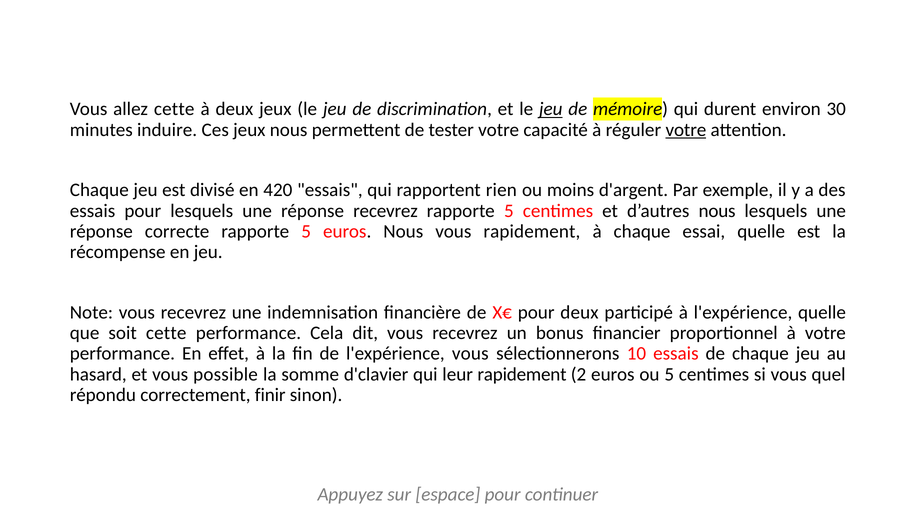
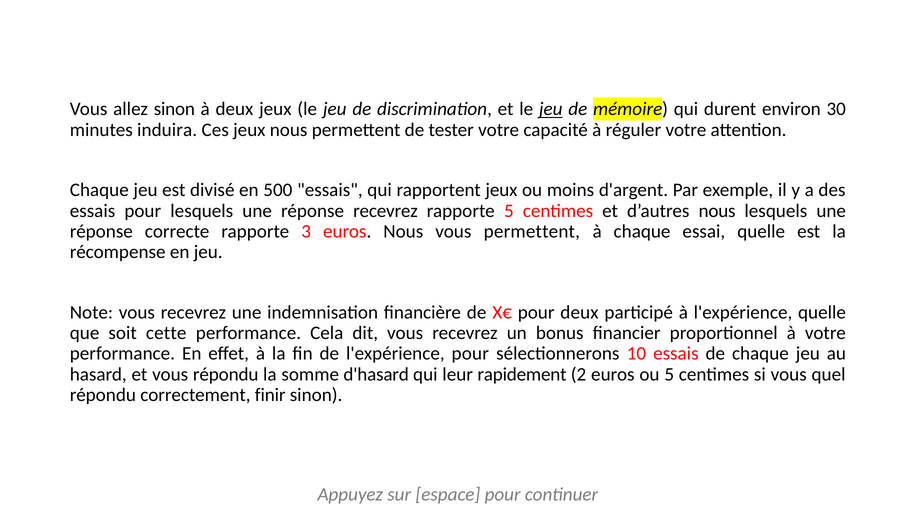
allez cette: cette -> sinon (174, 109)
induire: induire -> induira (167, 130)
votre underline: present -> none (686, 130)
420: 420 -> 500 (278, 190)
rapportent rien: rien -> jeux (501, 190)
correcte rapporte 5: 5 -> 3 (306, 231)
vous rapidement: rapidement -> permettent (532, 231)
l'expérience vous: vous -> pour (470, 354)
vous possible: possible -> répondu (226, 374)
d'clavier: d'clavier -> d'hasard (376, 374)
